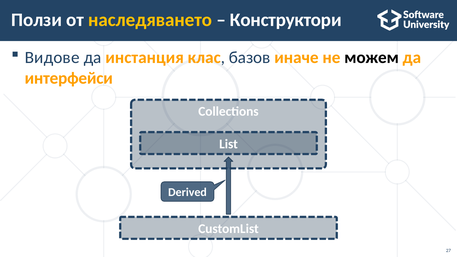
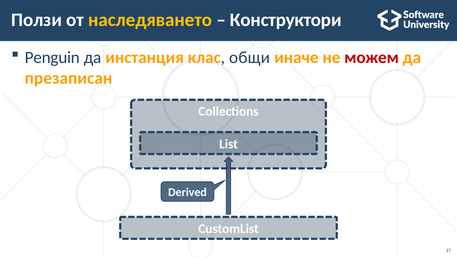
Видове: Видове -> Penguin (52, 58)
базов: базов -> общи (250, 58)
можем colour: black -> red (372, 58)
интерфейси: интерфейси -> презаписан (69, 78)
